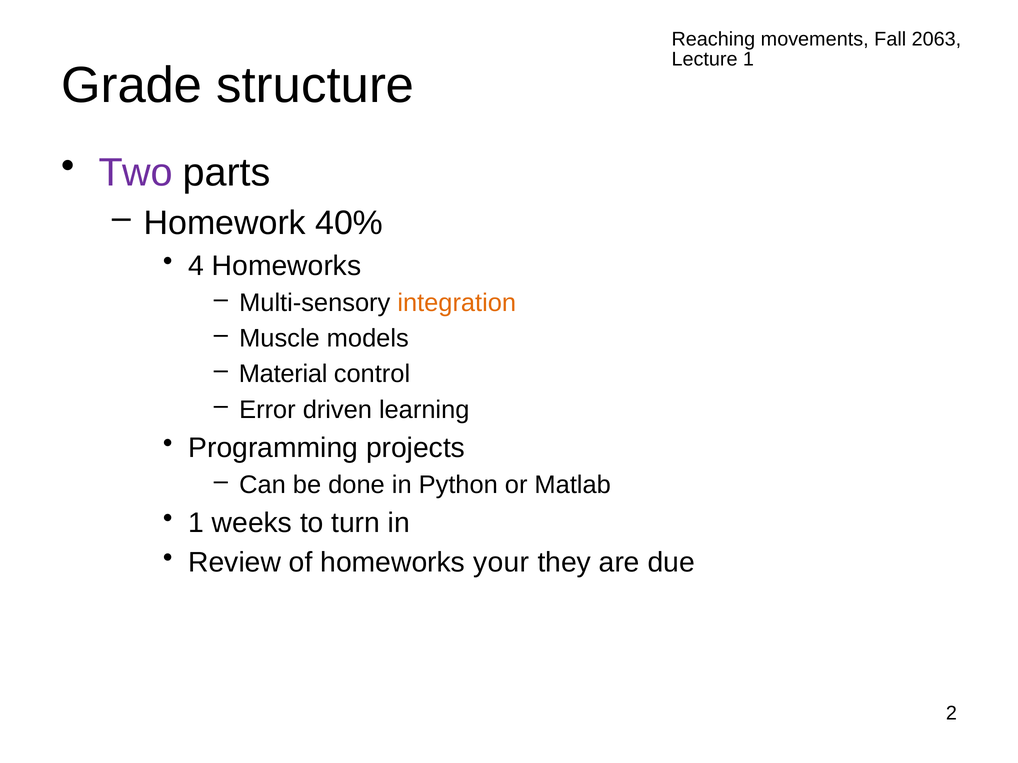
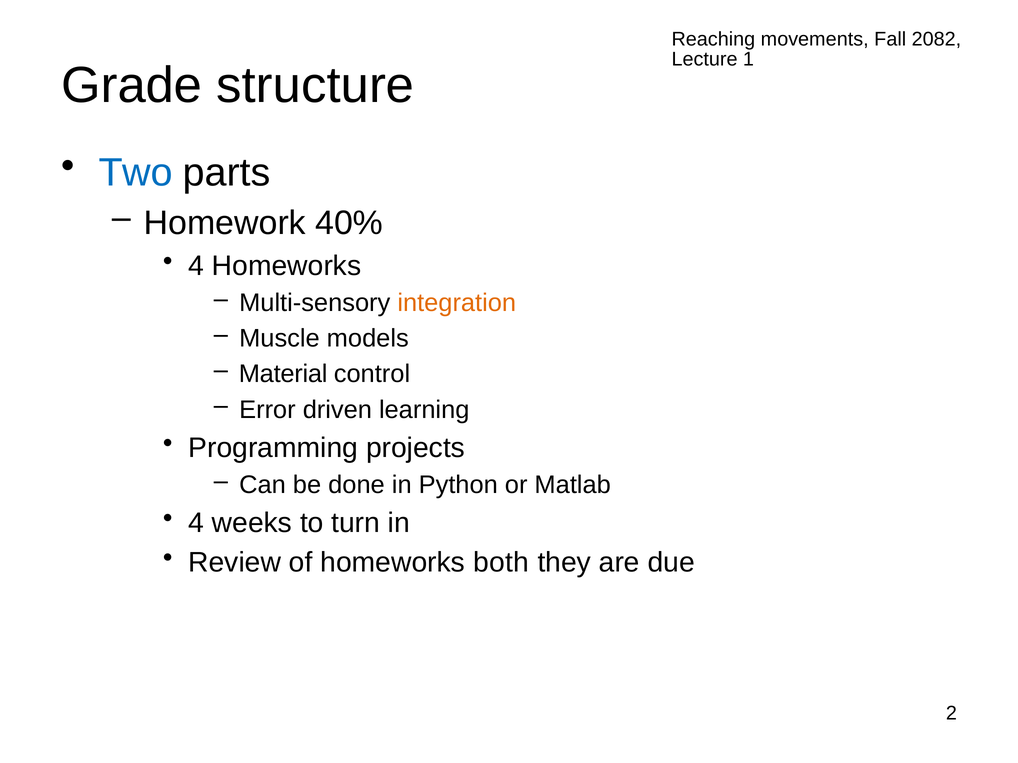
2063: 2063 -> 2082 (936, 39)
Two colour: purple -> blue (136, 173)
1: 1 -> 4 (196, 523)
your: your -> both (501, 563)
